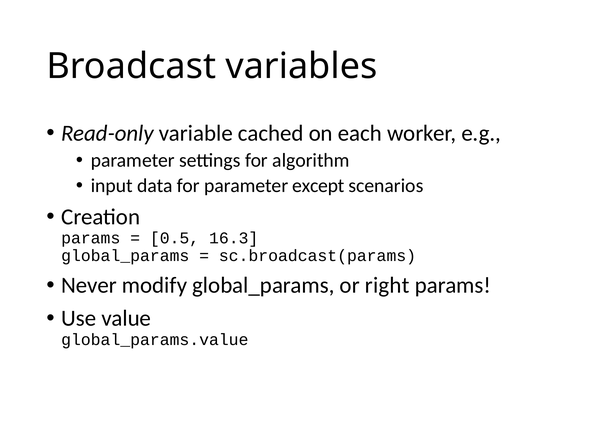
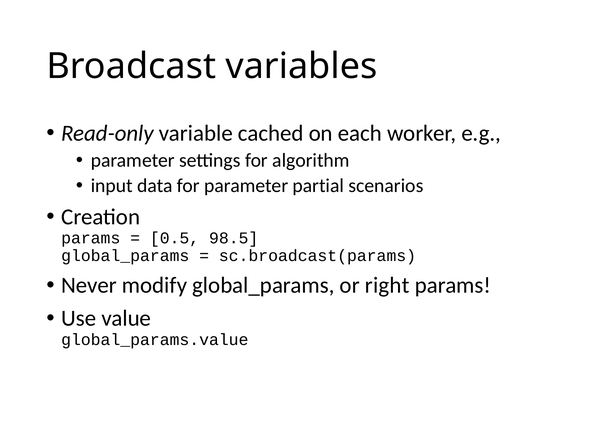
except: except -> partial (318, 185)
16.3: 16.3 -> 98.5 (234, 238)
